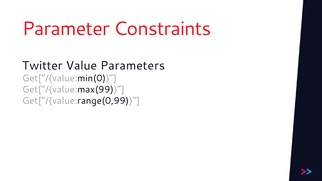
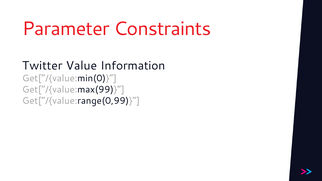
Parameters: Parameters -> Information (133, 66)
